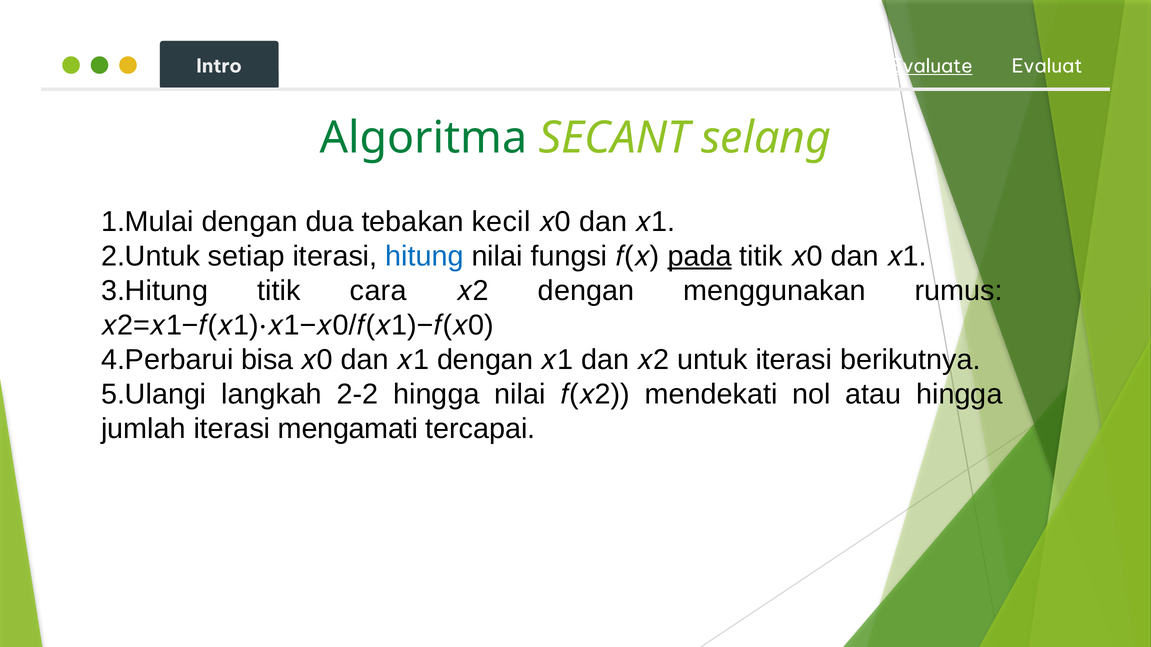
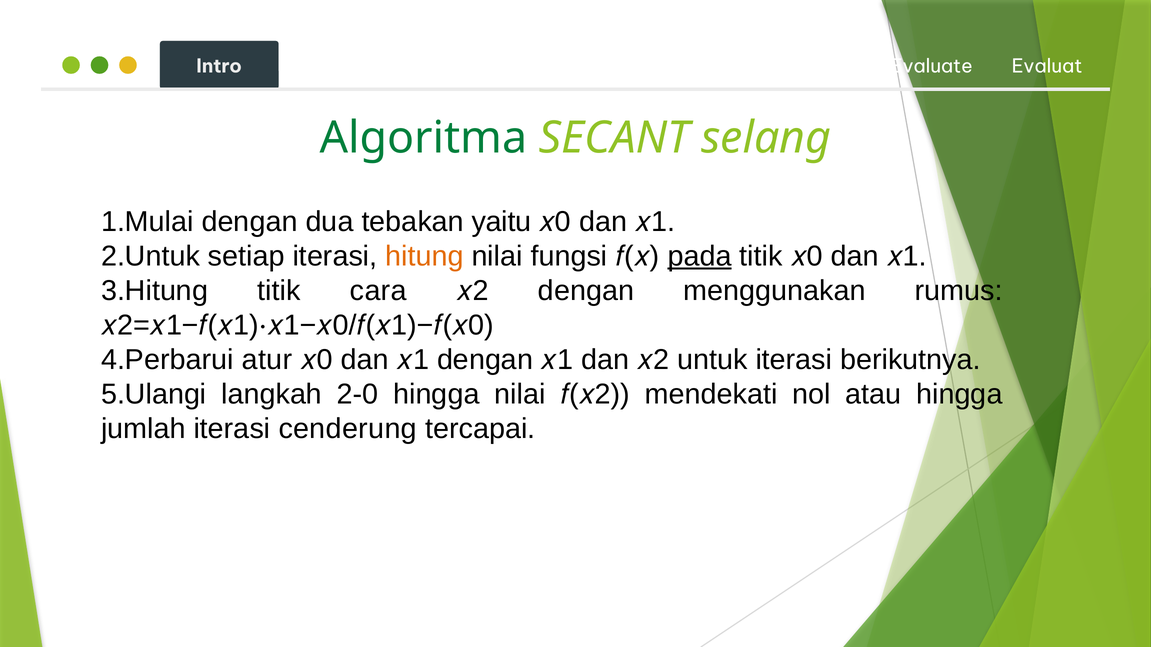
Evaluate underline: present -> none (932, 66)
kecil: kecil -> yaitu (501, 222)
hitung colour: blue -> orange (424, 256)
bisa: bisa -> atur (267, 360)
2-2: 2-2 -> 2-0 (358, 394)
mengamati: mengamati -> cenderung (348, 429)
